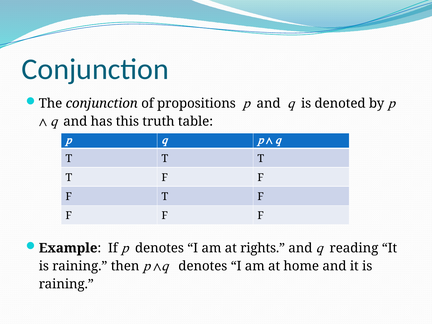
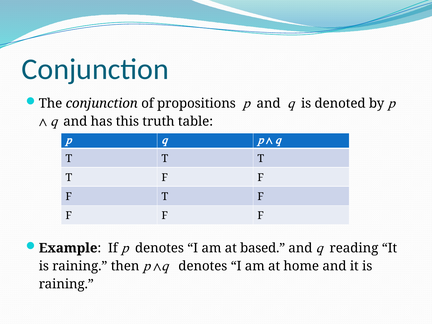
rights: rights -> based (263, 248)
